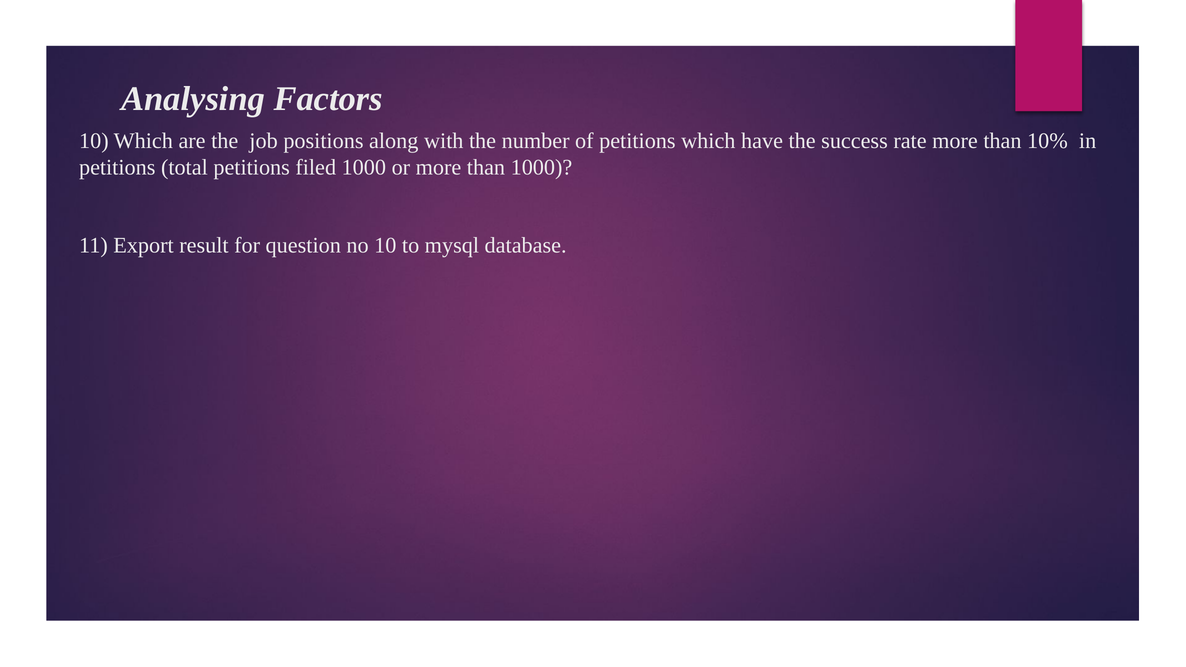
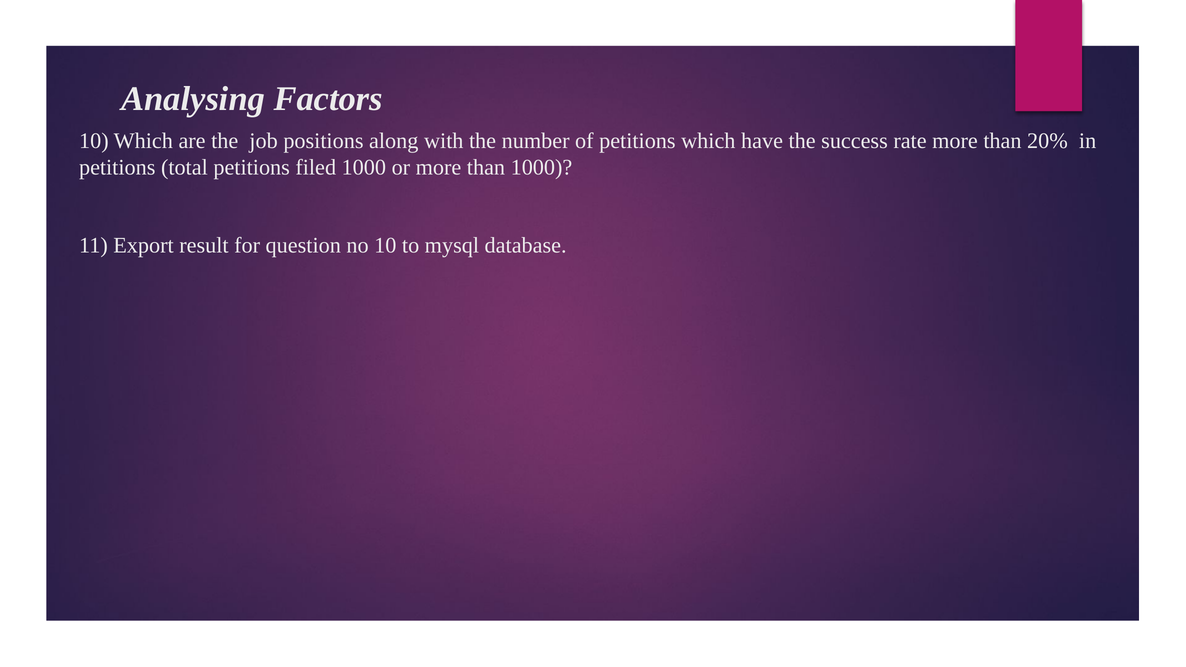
10%: 10% -> 20% (1047, 141)
